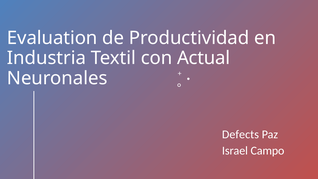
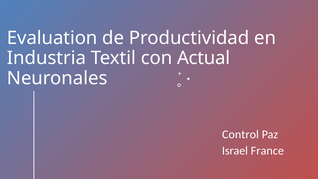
Defects: Defects -> Control (240, 134)
Campo: Campo -> France (267, 151)
